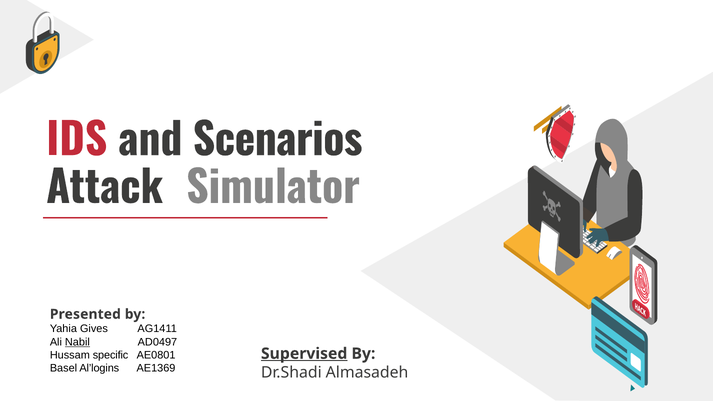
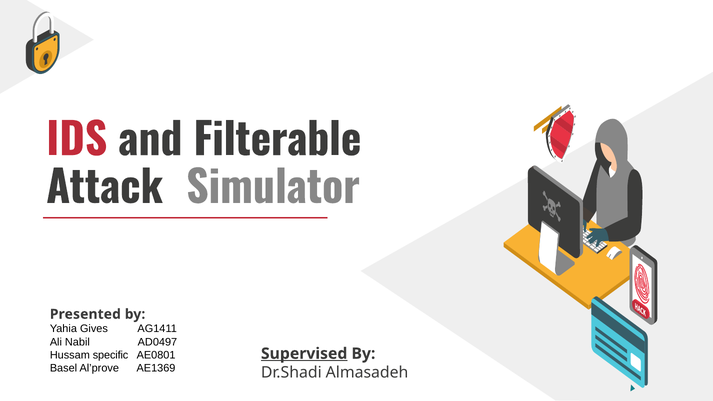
Scenarios: Scenarios -> Filterable (277, 141)
Nabil underline: present -> none (77, 342)
Al’logins: Al’logins -> Al’prove (99, 368)
